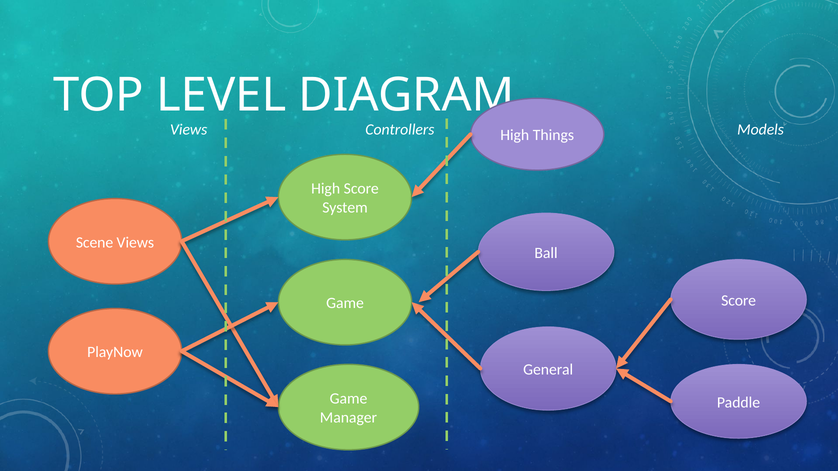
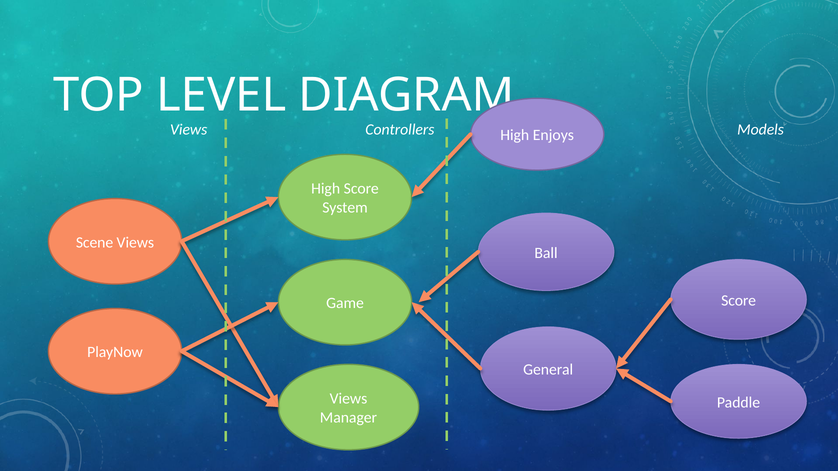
Things: Things -> Enjoys (553, 135)
Game: Game -> Views (348, 399)
